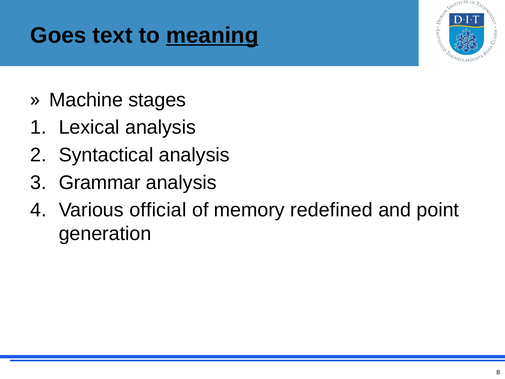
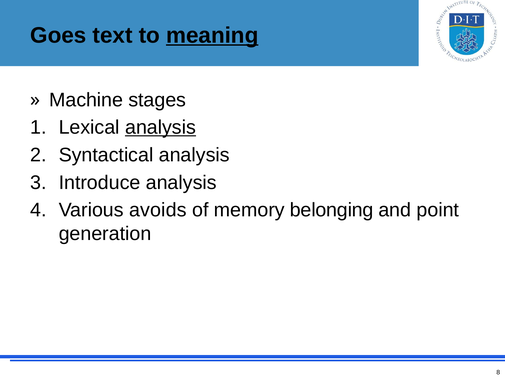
analysis underline: none -> present (161, 127)
Grammar: Grammar -> Introduce (100, 182)
official: official -> avoids (158, 210)
redefined: redefined -> belonging (332, 210)
